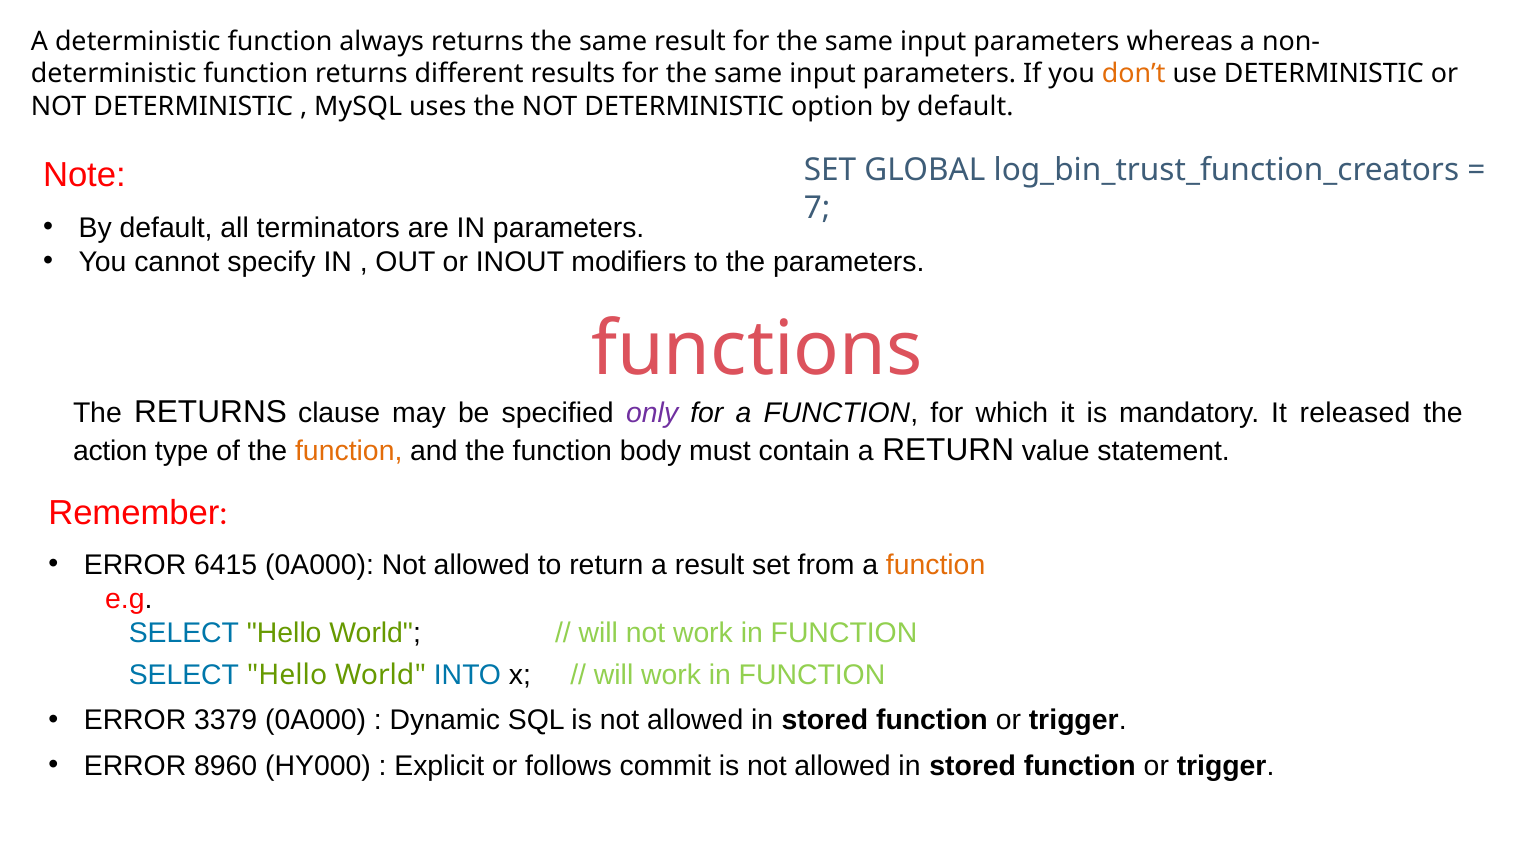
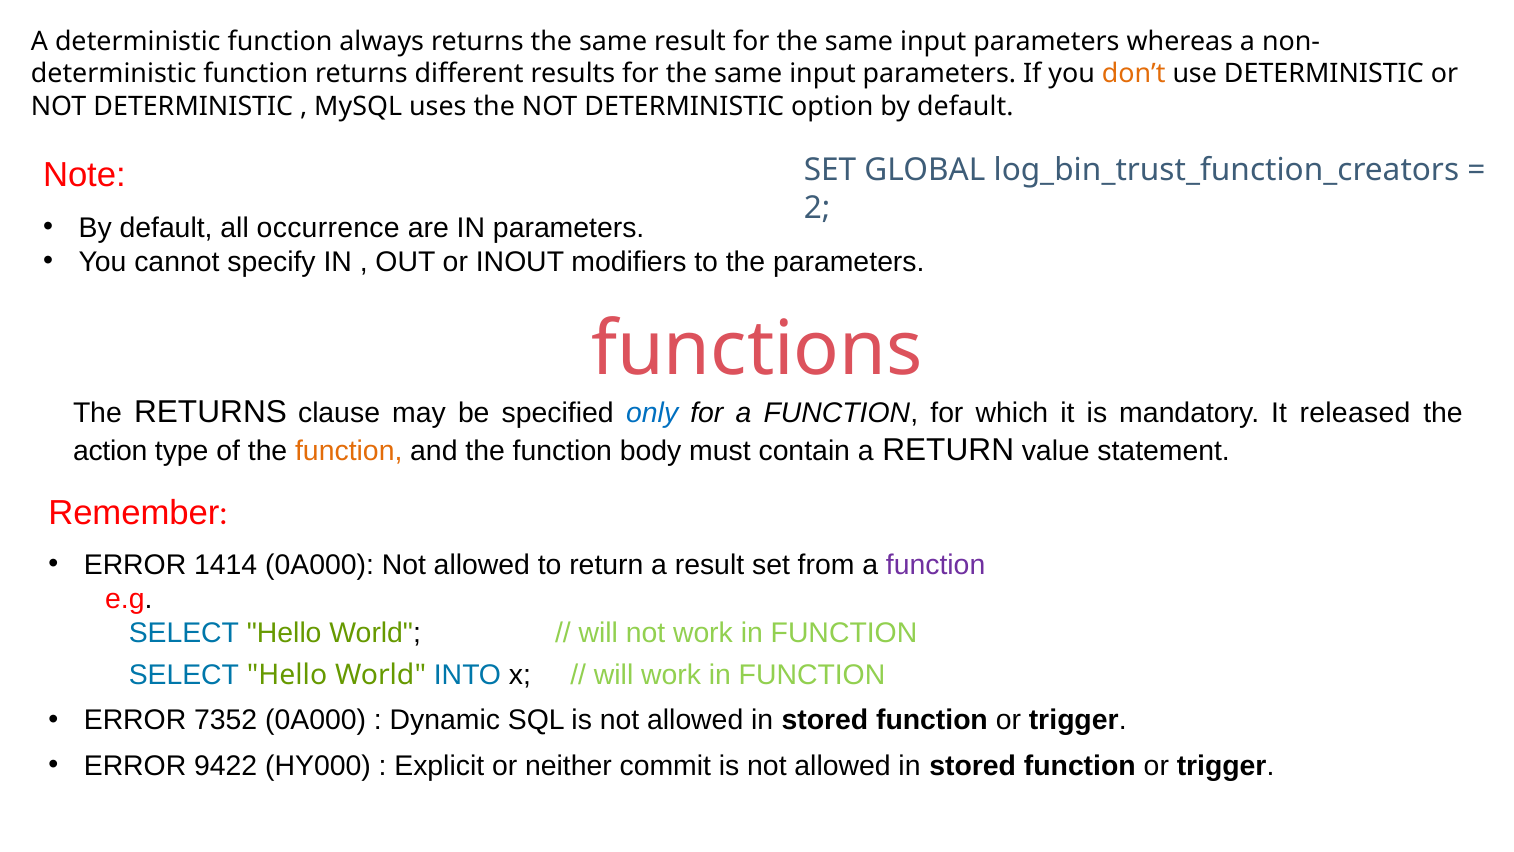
7: 7 -> 2 (817, 208)
terminators: terminators -> occurrence (328, 228)
only colour: purple -> blue (652, 413)
6415: 6415 -> 1414 (226, 565)
function colour: orange -> purple (936, 565)
3379: 3379 -> 7352 (226, 720)
8960: 8960 -> 9422 (226, 765)
follows: follows -> neither (568, 765)
